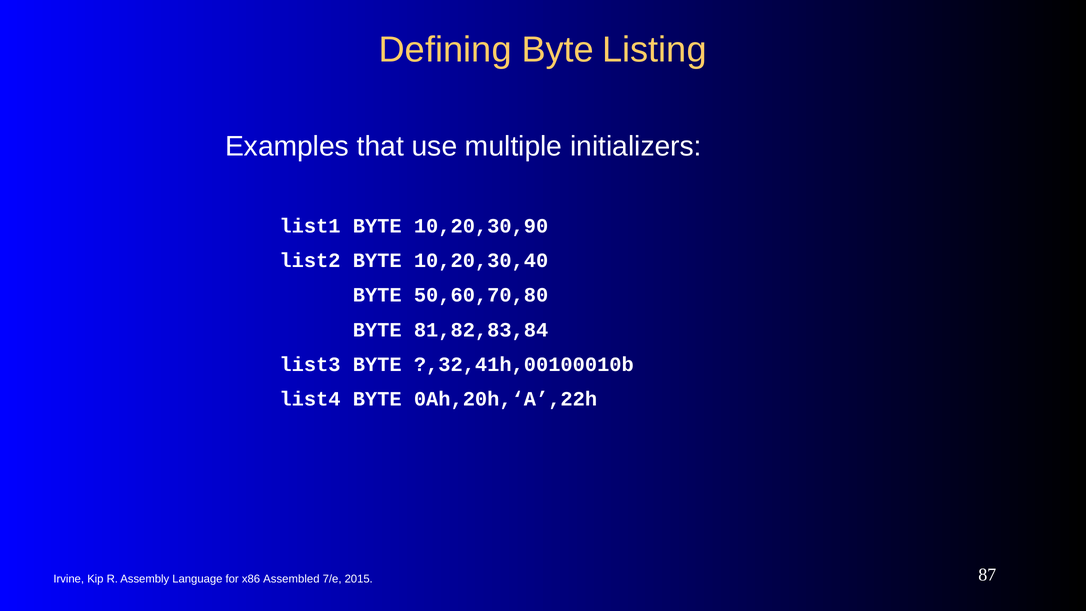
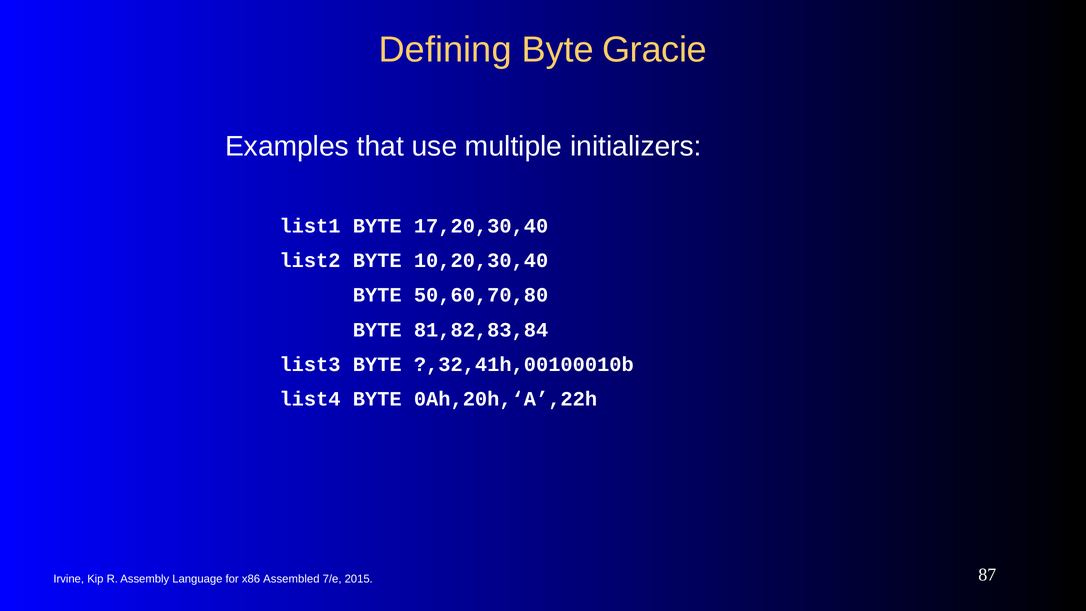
Listing: Listing -> Gracie (655, 50)
10,20,30,90: 10,20,30,90 -> 17,20,30,40 (481, 226)
